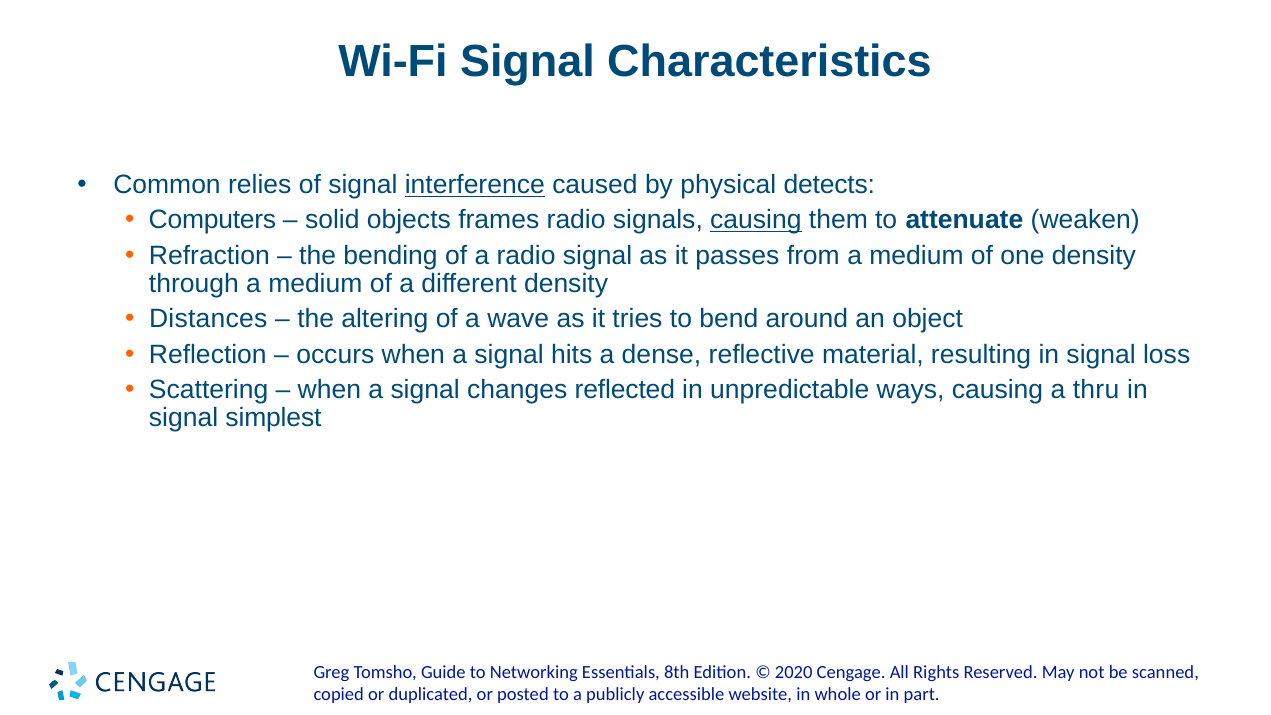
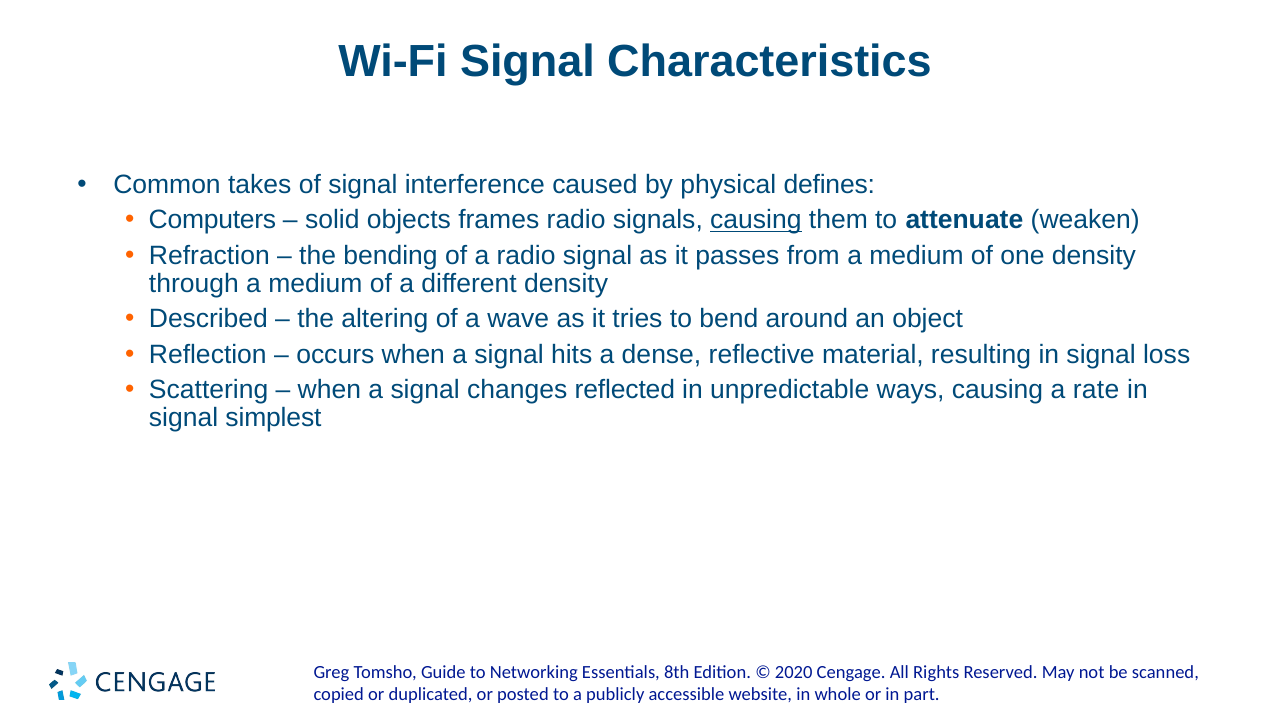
relies: relies -> takes (260, 185)
interference underline: present -> none (475, 185)
detects: detects -> defines (829, 185)
Distances: Distances -> Described (208, 319)
thru: thru -> rate (1096, 390)
